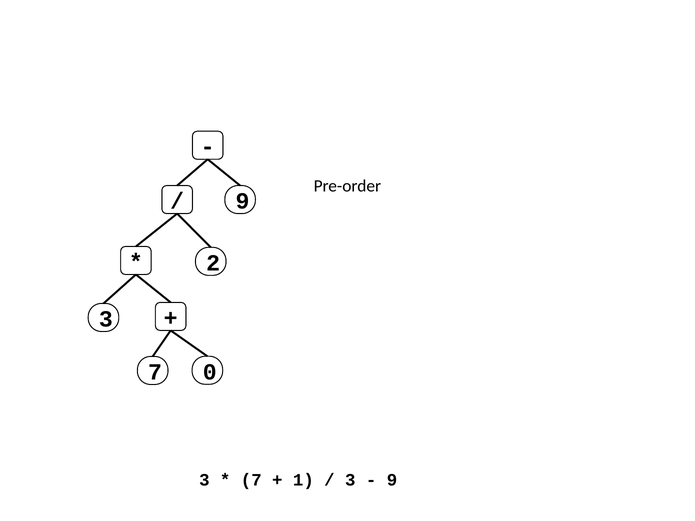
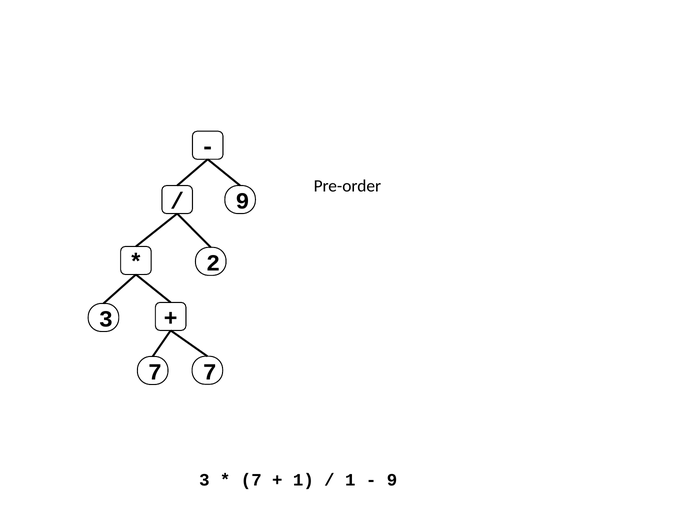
7 0: 0 -> 7 (210, 372)
3: 3 -> 1 (350, 480)
